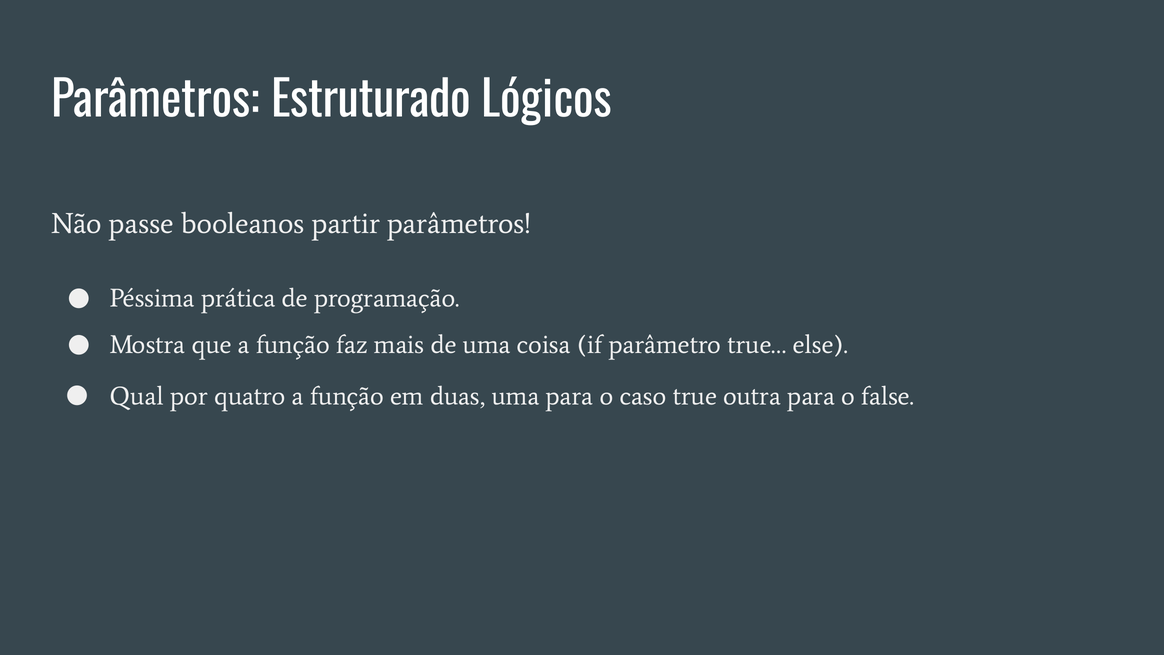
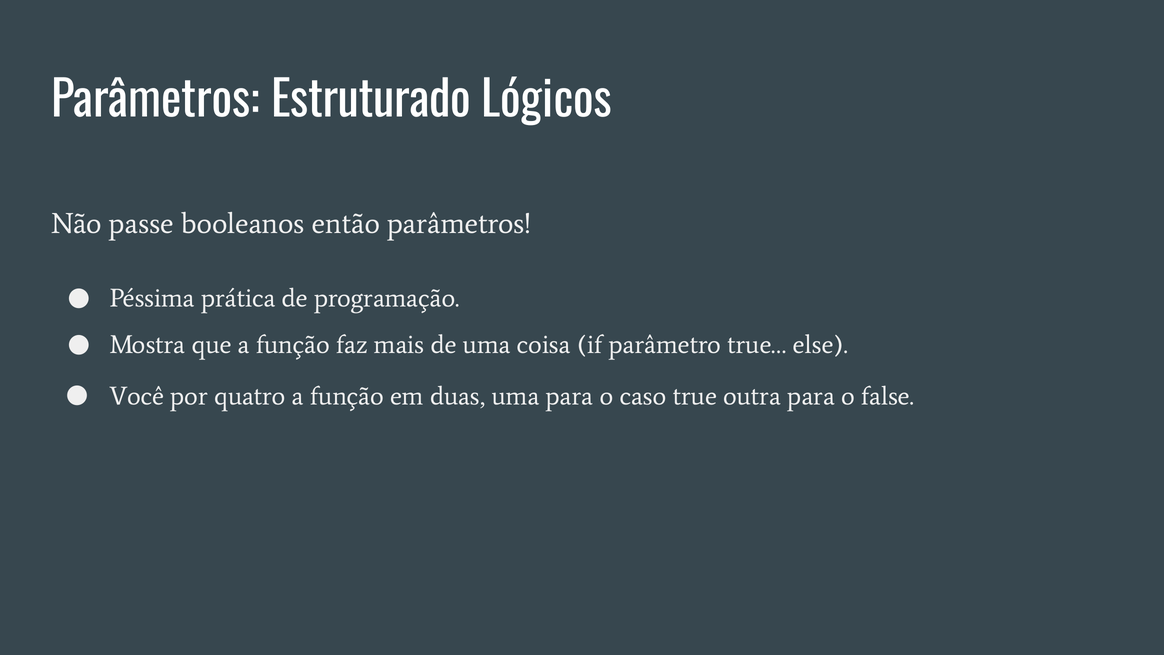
partir: partir -> então (346, 224)
Qual: Qual -> Você (137, 396)
